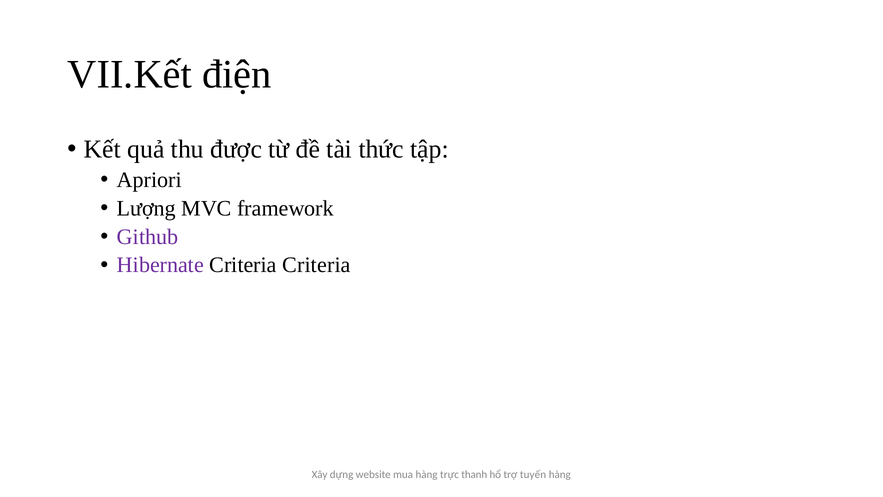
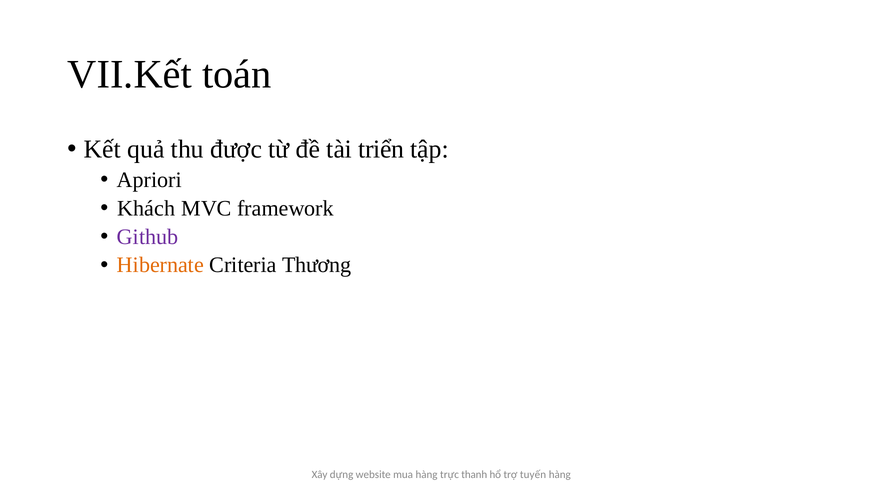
điện: điện -> toán (237, 74)
thức: thức -> triển (381, 149)
Lượng: Lượng -> Khách (146, 208)
Hibernate colour: purple -> orange (160, 265)
Criteria Criteria: Criteria -> Thương (317, 265)
